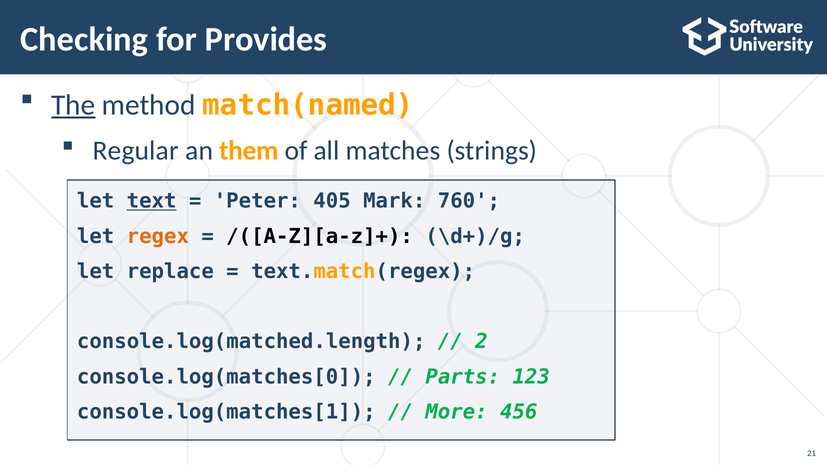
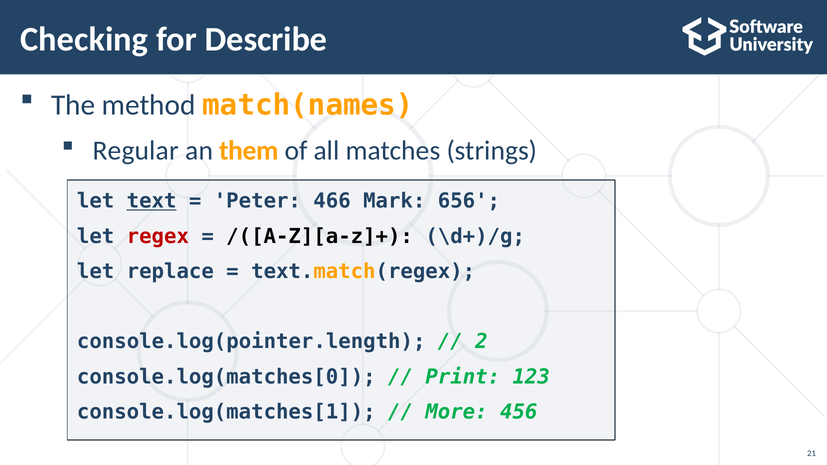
Provides: Provides -> Describe (266, 39)
The underline: present -> none (73, 105)
match(named: match(named -> match(names (308, 105)
405: 405 -> 466 (332, 201)
760: 760 -> 656 (469, 201)
regex colour: orange -> red (158, 236)
console.log(matched.length: console.log(matched.length -> console.log(pointer.length (251, 342)
Parts: Parts -> Print (463, 377)
